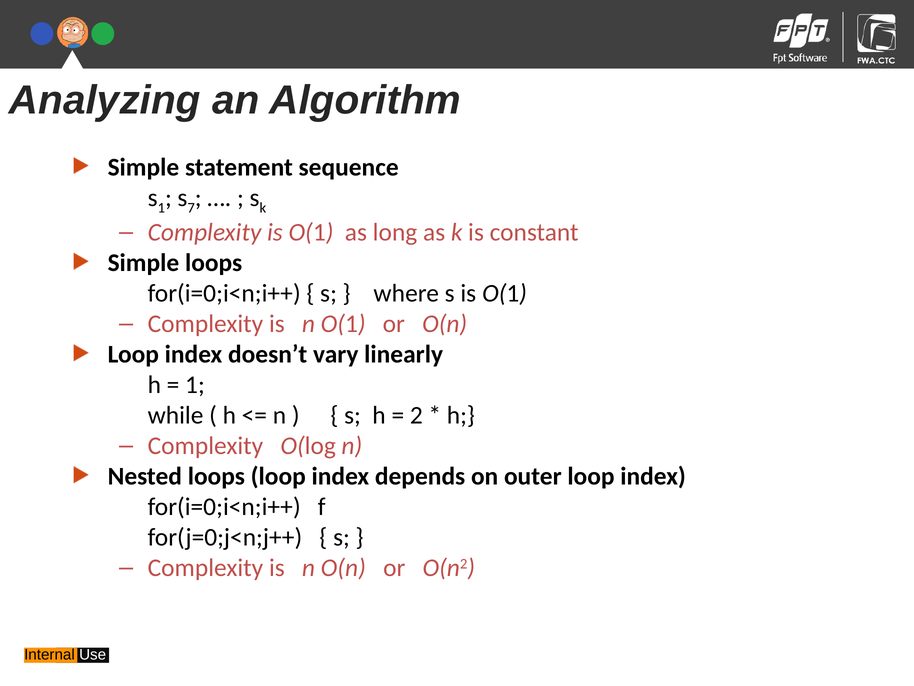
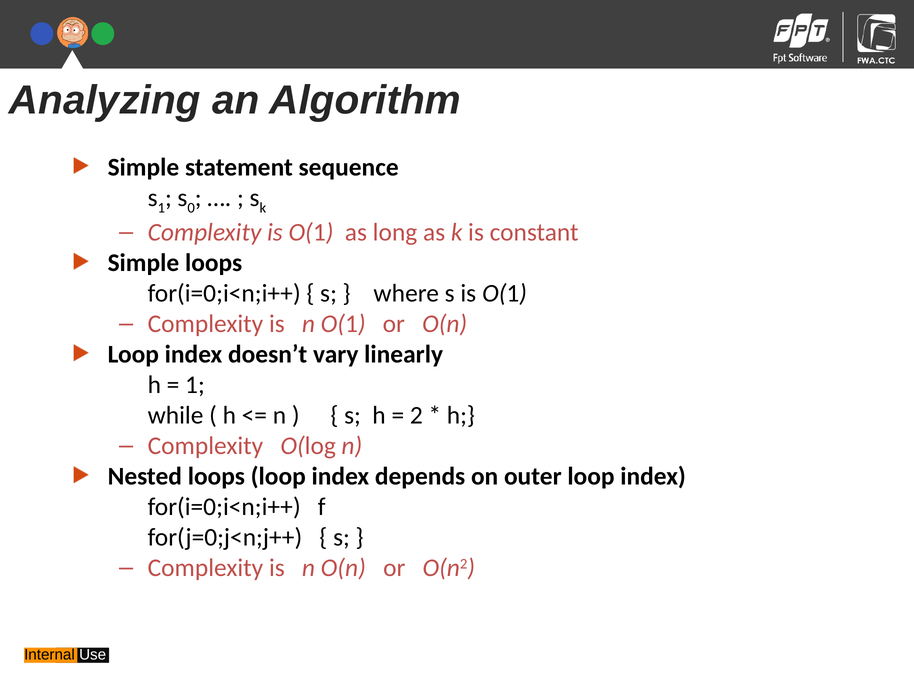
7: 7 -> 0 (191, 208)
